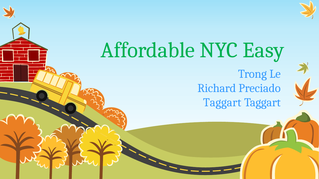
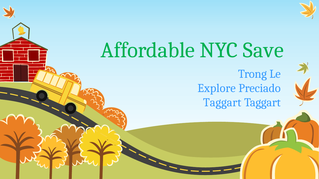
Easy: Easy -> Save (263, 50)
Richard: Richard -> Explore (217, 88)
